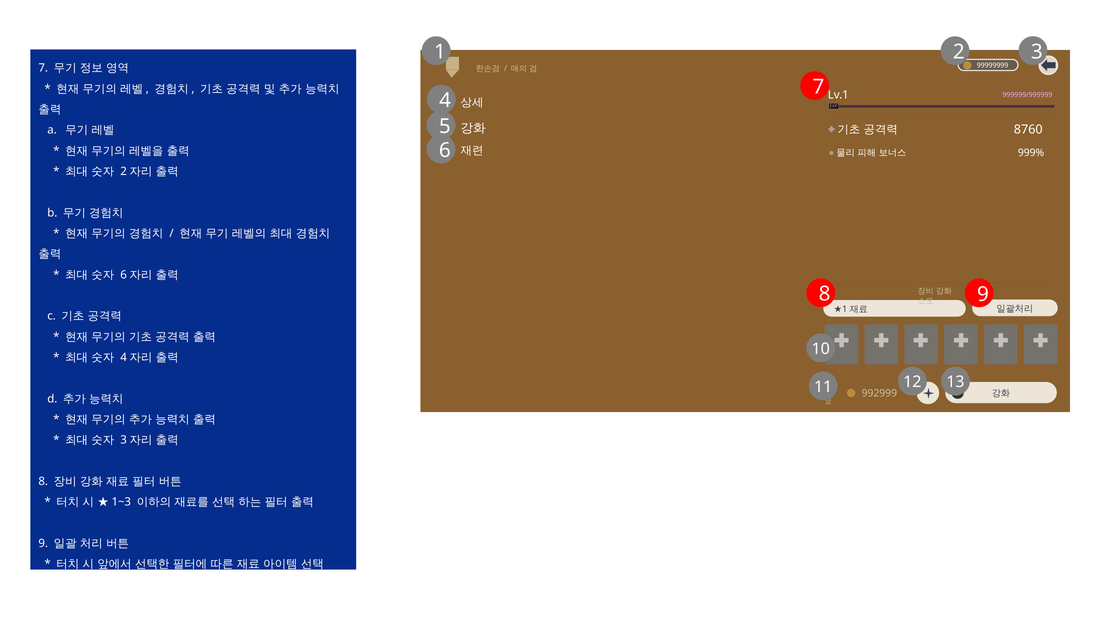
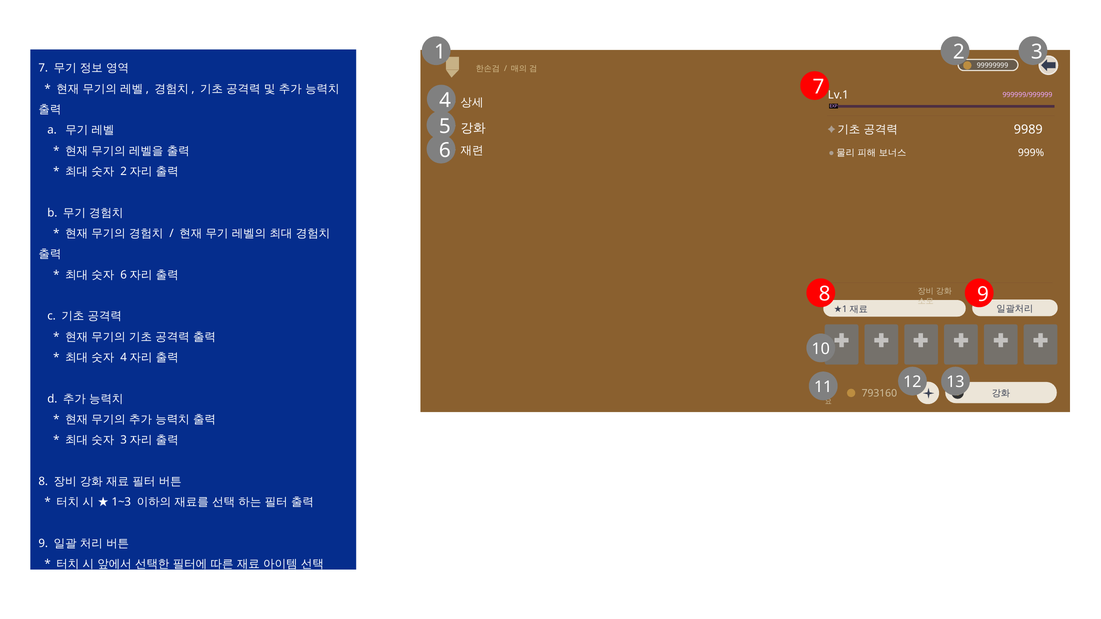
8760: 8760 -> 9989 (1028, 130)
992999: 992999 -> 793160 (879, 394)
